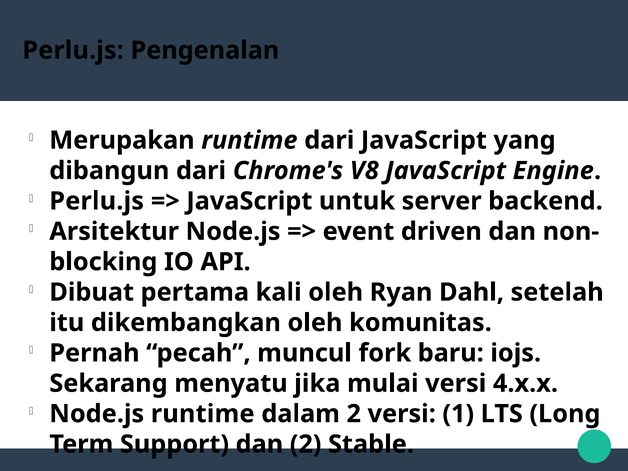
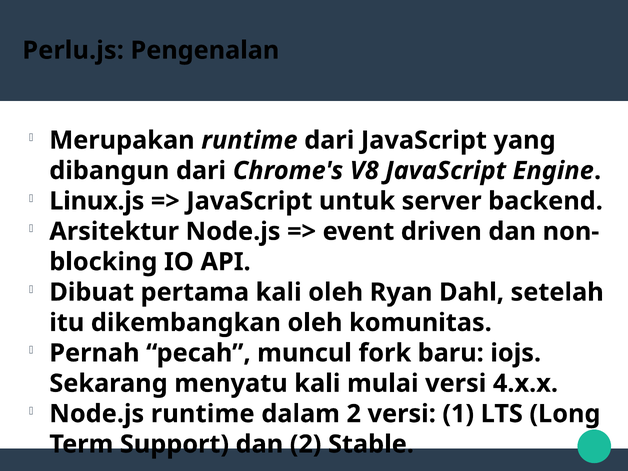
Perlu.js: Perlu.js -> Linux.js (97, 201)
menyatu jika: jika -> kali (317, 383)
